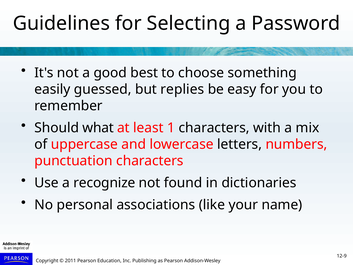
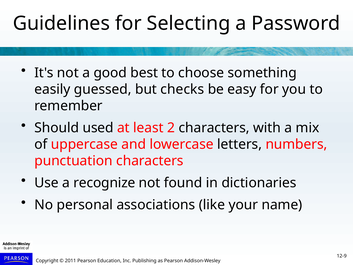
replies: replies -> checks (182, 89)
what: what -> used (98, 128)
1: 1 -> 2 (171, 128)
